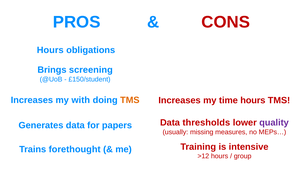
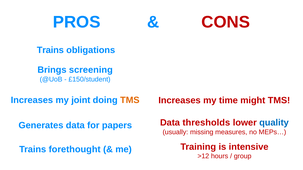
Hours: Hours -> Trains (50, 50)
with: with -> joint (81, 100)
time hours: hours -> might (253, 101)
quality colour: purple -> blue (274, 123)
